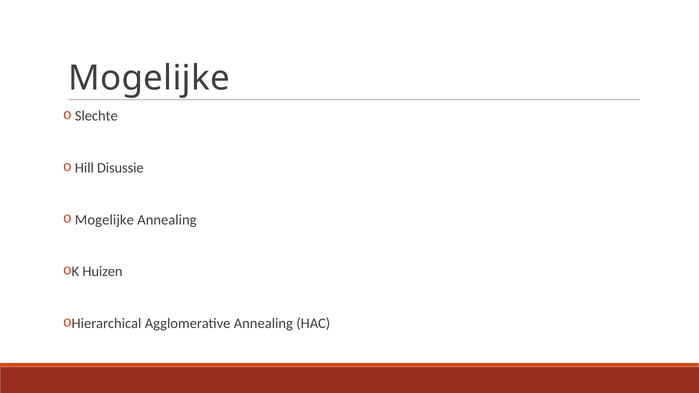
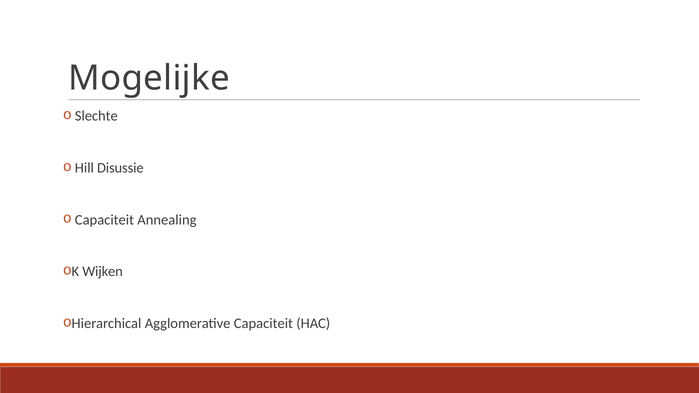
Mogelijke: Mogelijke -> Capaciteit (104, 220)
Huizen: Huizen -> Wijken (103, 272)
Agglomerative Annealing: Annealing -> Capaciteit (263, 324)
